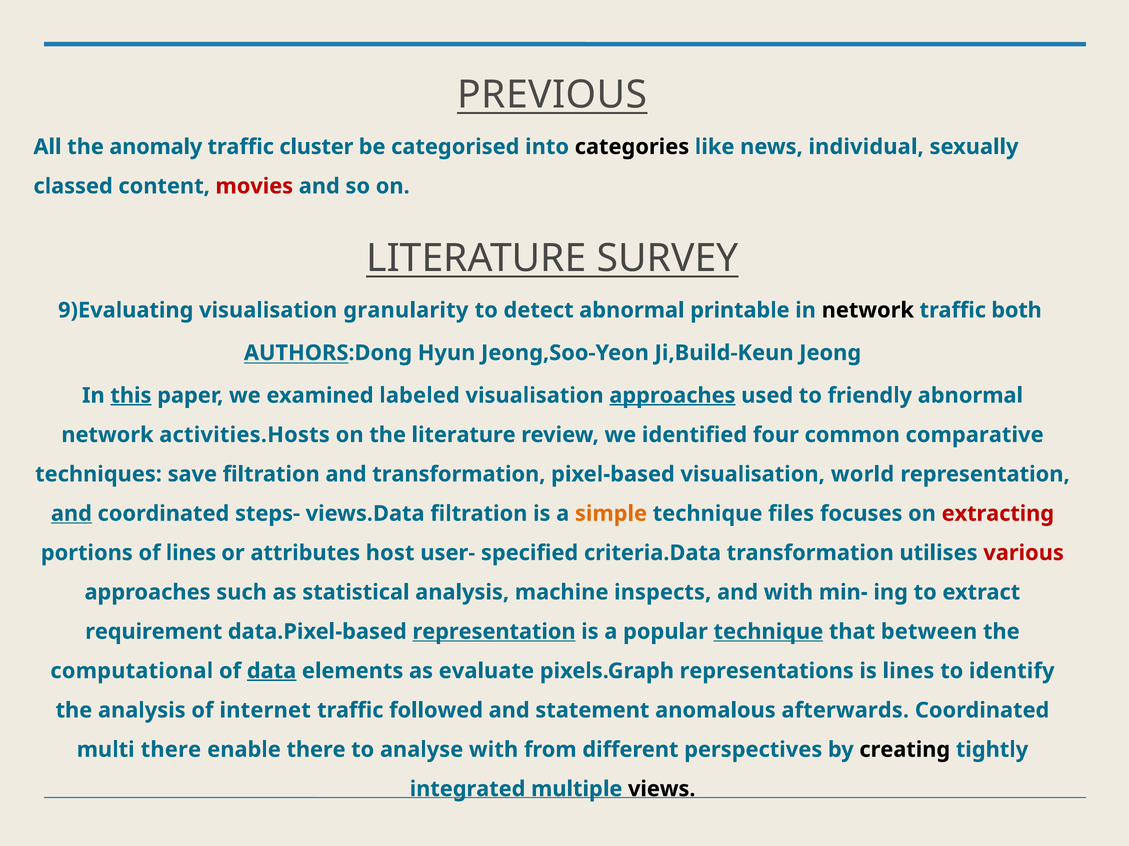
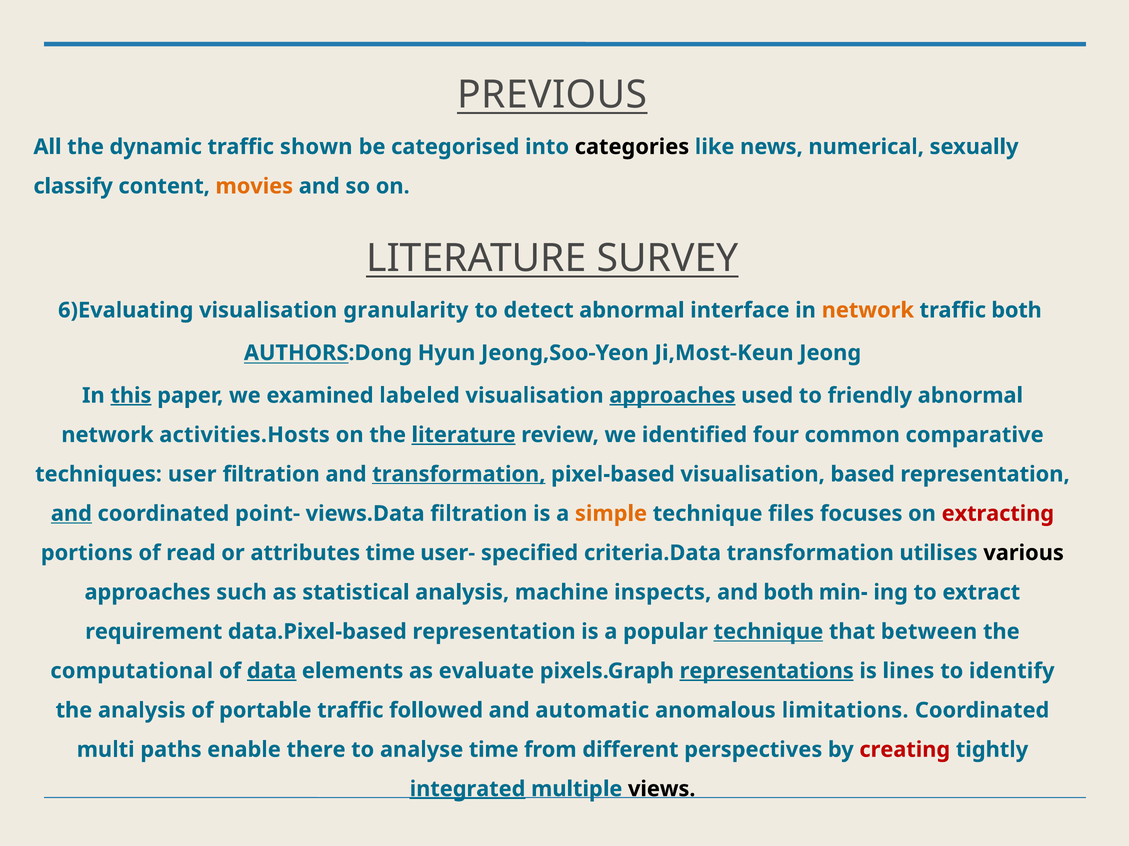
anomaly: anomaly -> dynamic (156, 147)
cluster: cluster -> shown (316, 147)
individual: individual -> numerical (866, 147)
classed: classed -> classify (73, 186)
movies colour: red -> orange (254, 186)
9)Evaluating: 9)Evaluating -> 6)Evaluating (126, 310)
printable: printable -> interface (740, 310)
network colour: black -> orange (868, 310)
Ji,Build-Keun: Ji,Build-Keun -> Ji,Most-Keun (724, 353)
literature underline: none -> present (464, 435)
save: save -> user (192, 475)
transformation underline: none -> present (459, 475)
world: world -> based (863, 475)
steps-: steps- -> point- (267, 514)
of lines: lines -> read (191, 553)
attributes host: host -> time (390, 553)
various colour: red -> black (1024, 553)
and with: with -> both (789, 593)
representation underline: present -> none (494, 632)
representations underline: none -> present (767, 672)
internet: internet -> portable (265, 711)
statement: statement -> automatic (592, 711)
afterwards: afterwards -> limitations (845, 711)
multi there: there -> paths (171, 750)
analyse with: with -> time (494, 750)
creating colour: black -> red (905, 750)
integrated underline: none -> present (468, 790)
